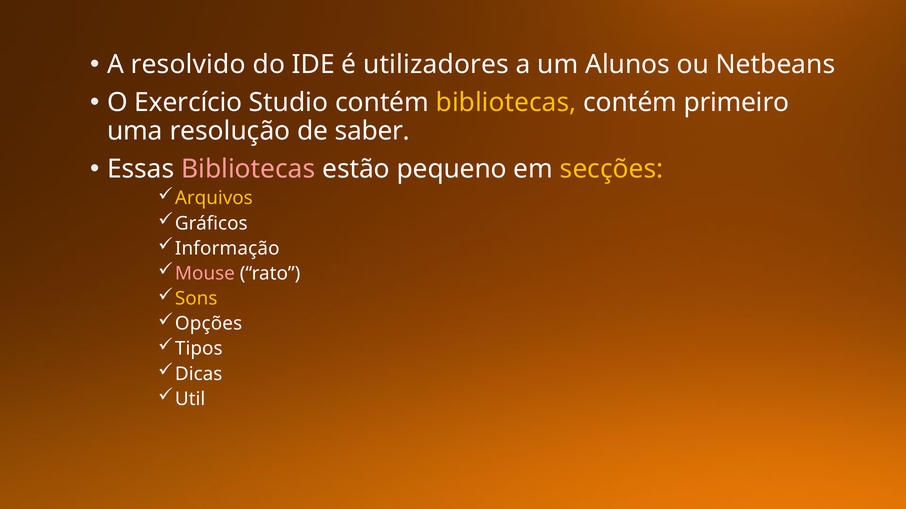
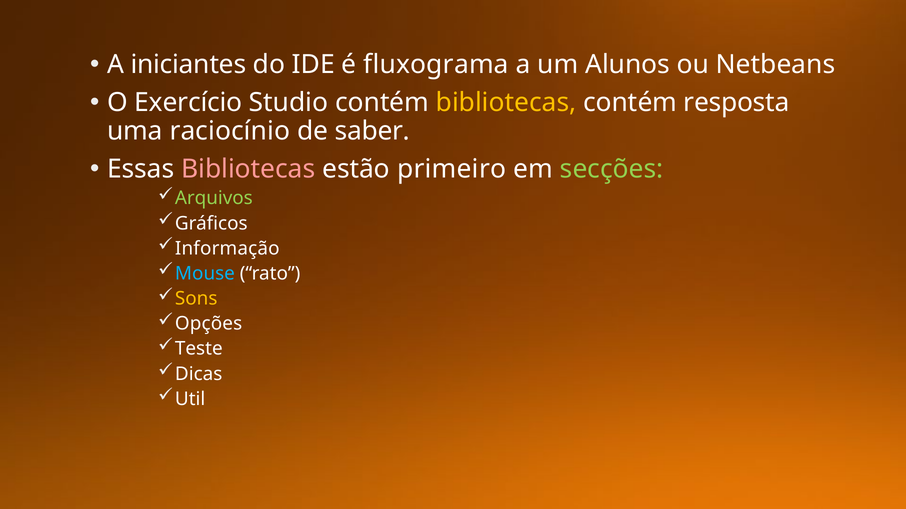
resolvido: resolvido -> iniciantes (188, 65)
utilizadores: utilizadores -> fluxograma (436, 65)
primeiro: primeiro -> resposta (736, 103)
resolução: resolução -> raciocínio (230, 131)
pequeno: pequeno -> primeiro (452, 169)
secções colour: yellow -> light green (612, 169)
Arquivos colour: yellow -> light green (214, 198)
Mouse colour: pink -> light blue (205, 274)
Tipos: Tipos -> Teste (199, 349)
